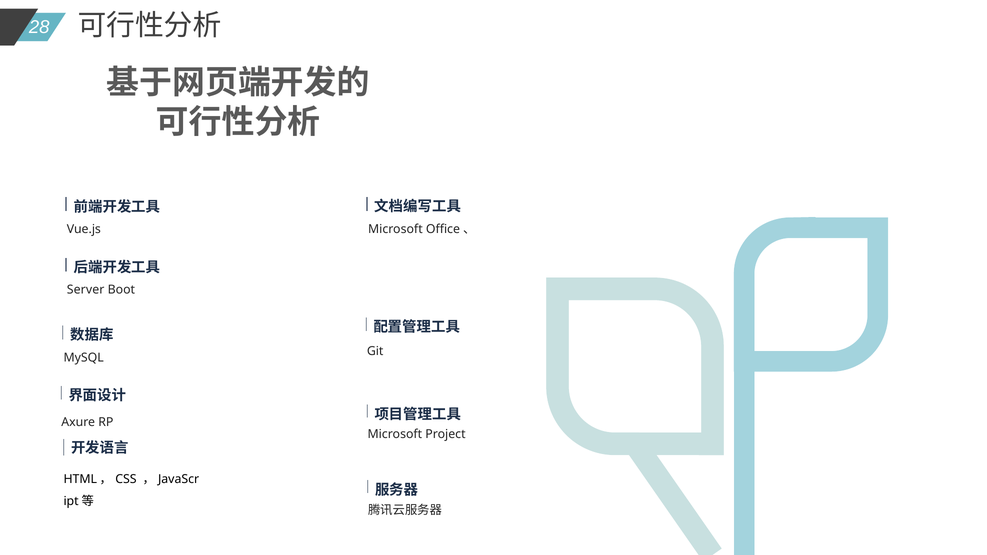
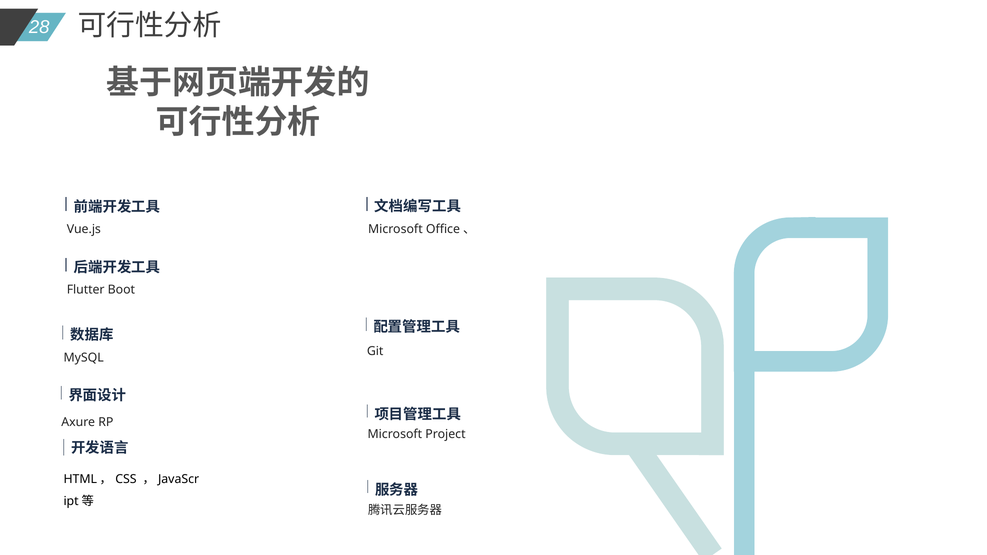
Server: Server -> Flutter (86, 290)
